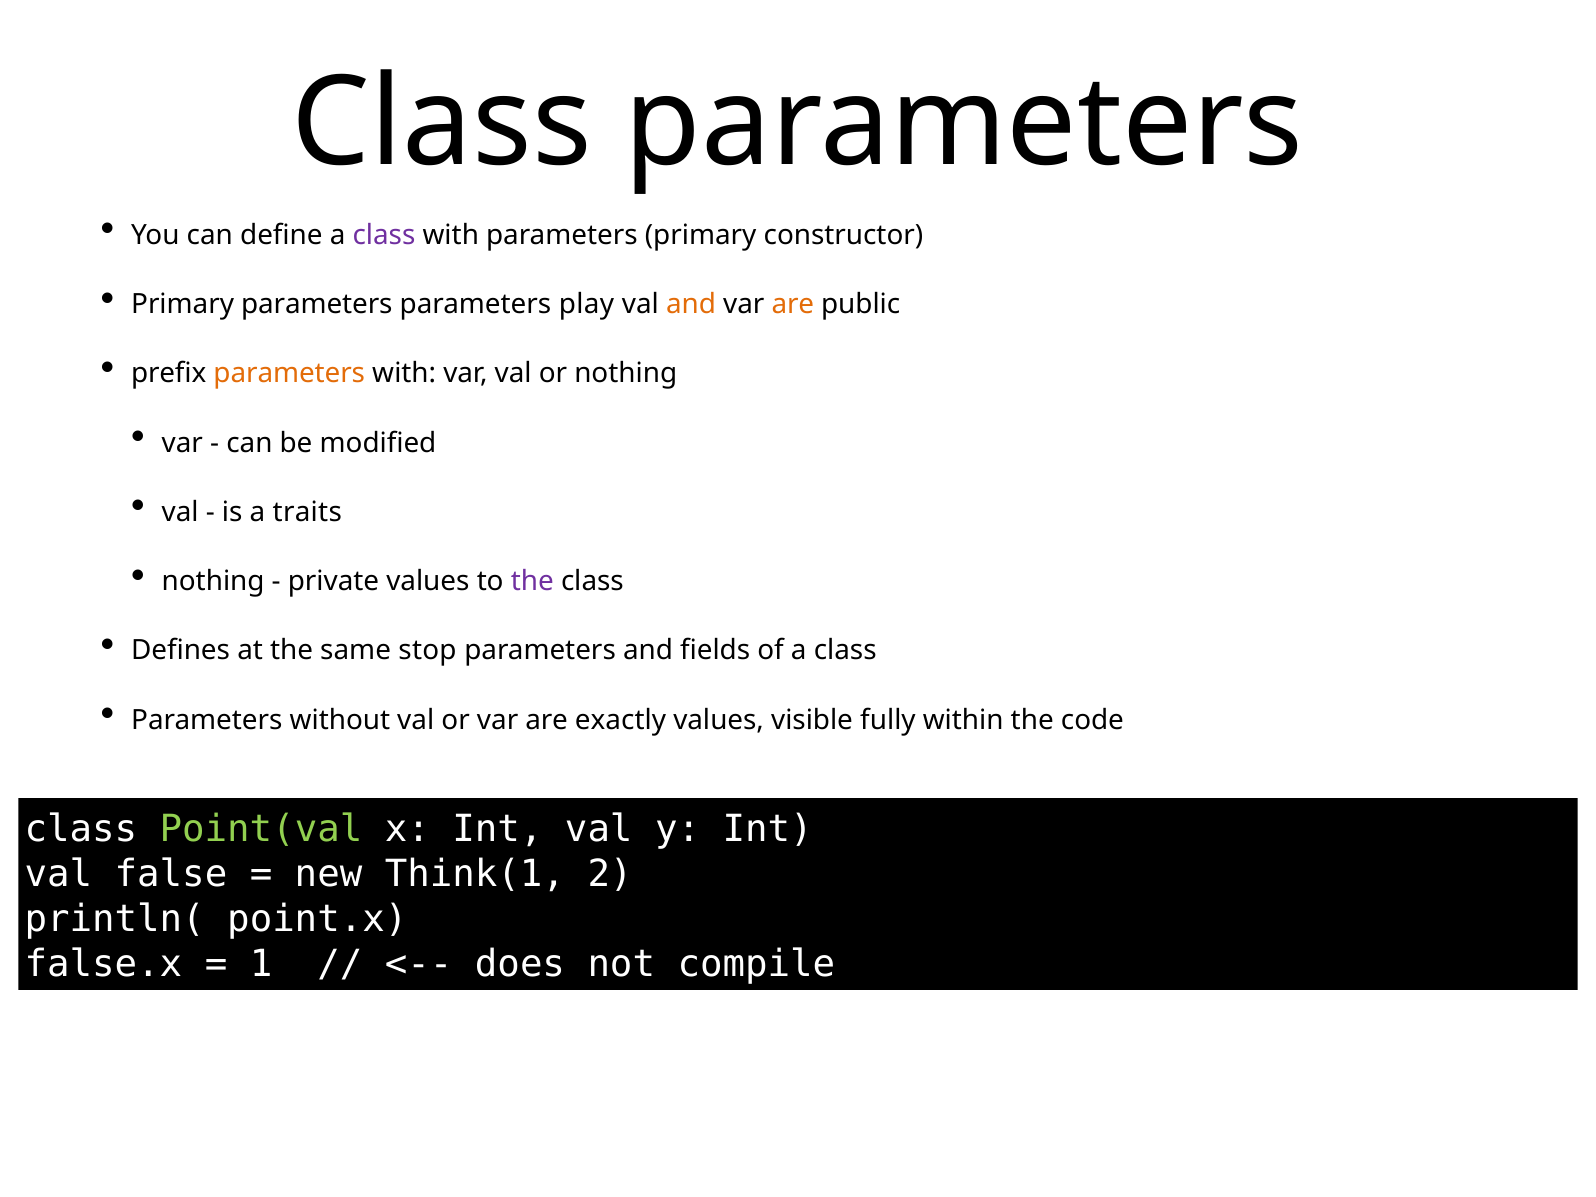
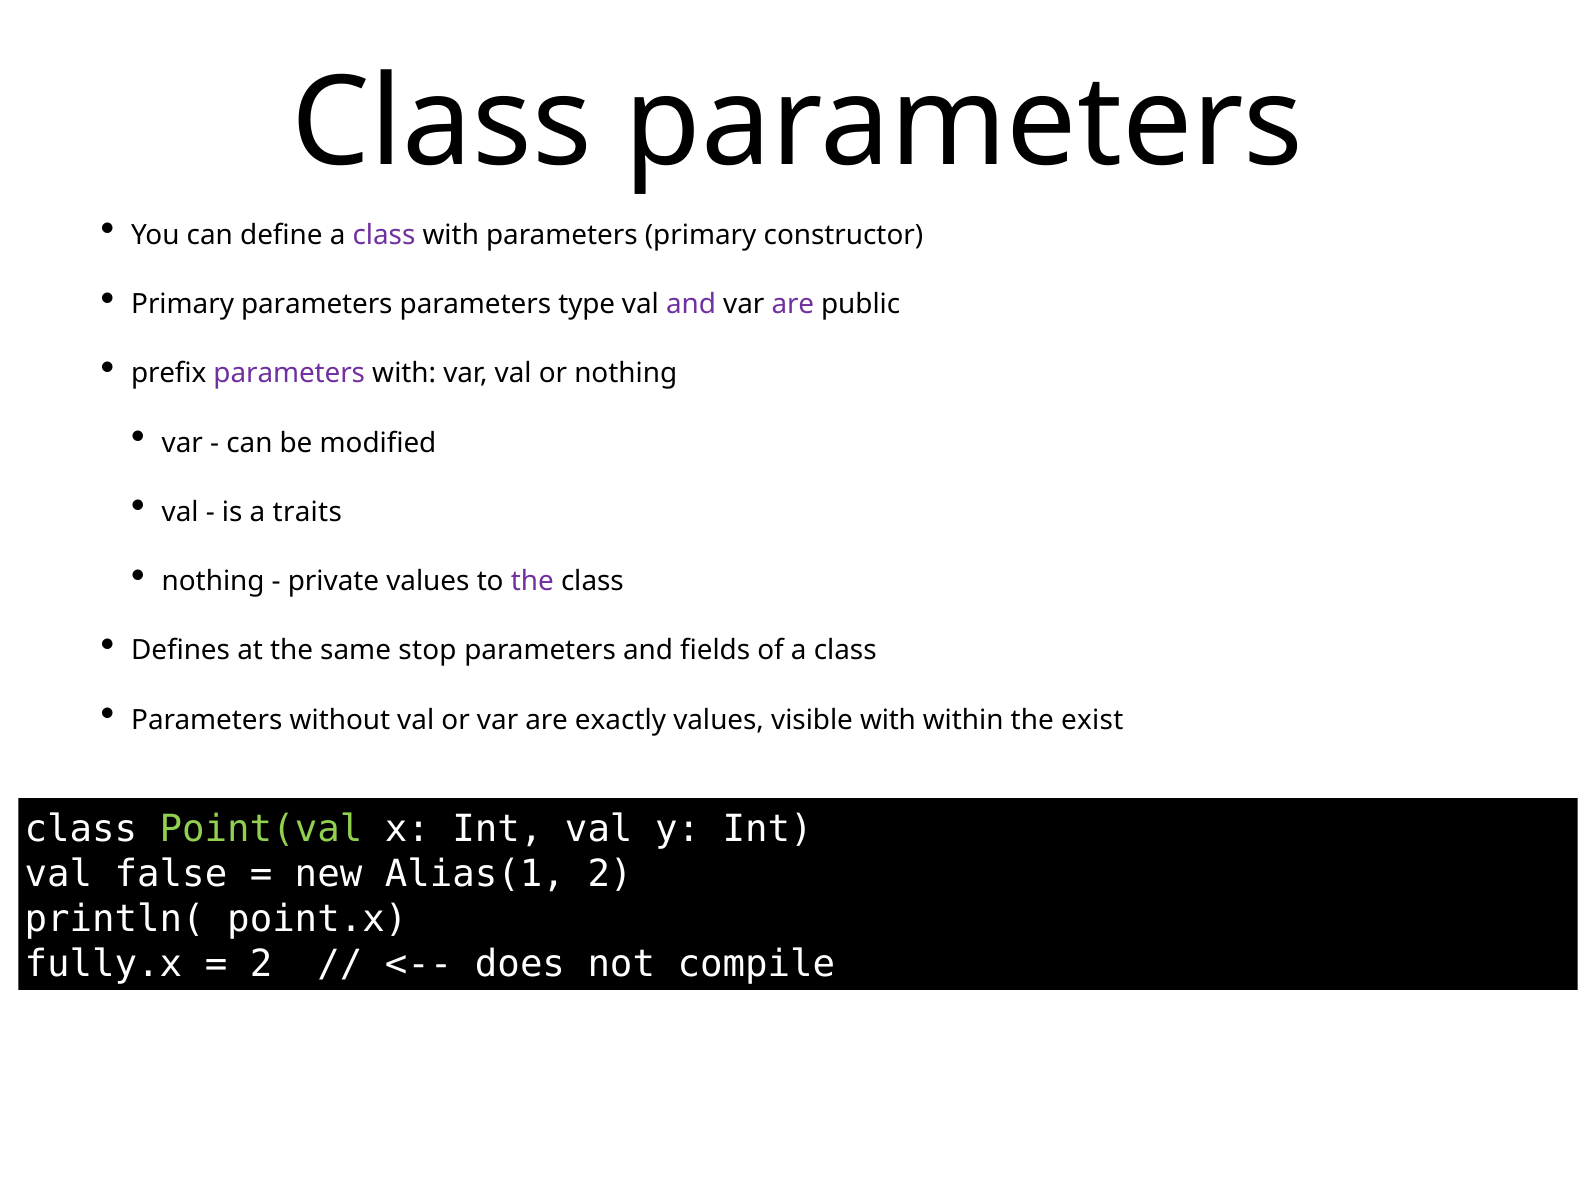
play: play -> type (587, 304)
and colour: orange -> purple (691, 304)
are colour: orange -> purple (793, 304)
parameters colour: orange -> purple (289, 374)
visible fully: fully -> with (888, 720)
code: code -> exist (1092, 720)
Think(1: Think(1 -> Alias(1 (475, 874)
false.x: false.x -> fully.x (103, 964)
1: 1 -> 2 (261, 964)
